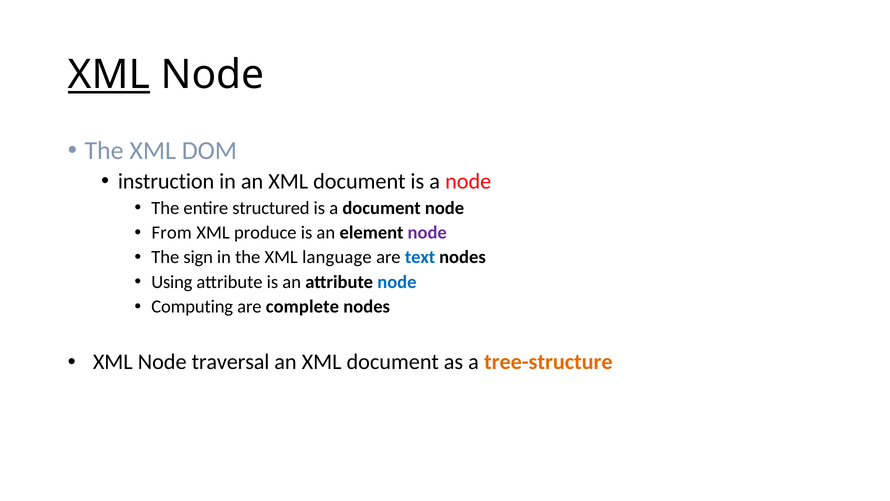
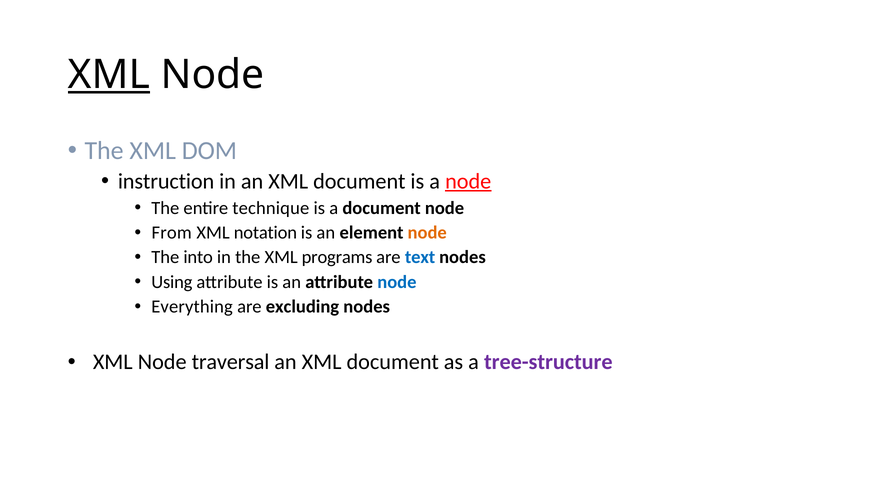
node underline: none -> present (468, 181)
structured: structured -> technique (271, 208)
produce: produce -> notation (265, 232)
node colour: purple -> orange (427, 232)
sign: sign -> into (198, 257)
language: language -> programs (337, 257)
Computing: Computing -> Everything (192, 306)
complete: complete -> excluding (302, 306)
tree-structure colour: orange -> purple (548, 362)
